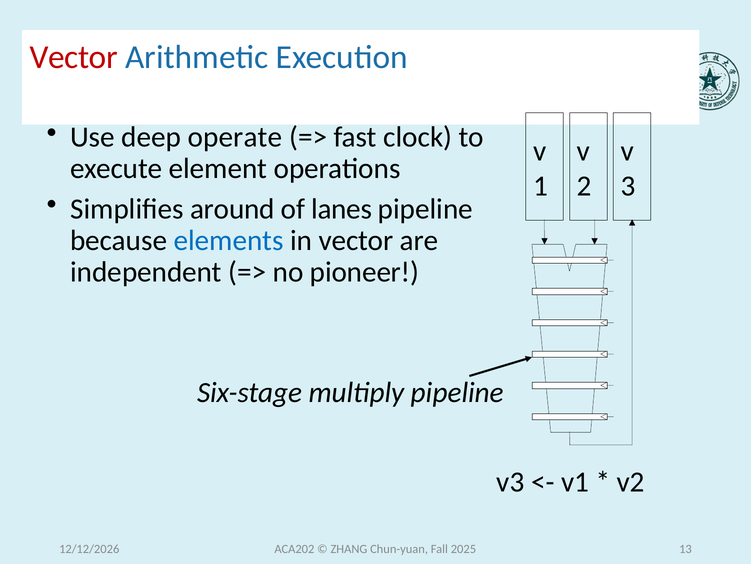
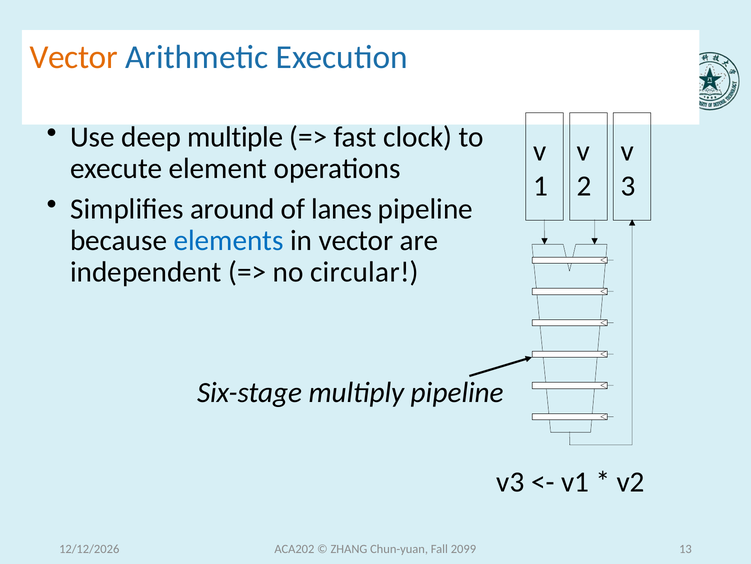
Vector colour: red -> orange (74, 57)
operate: operate -> multiple (235, 137)
pioneer: pioneer -> circular (364, 272)
2025: 2025 -> 2099 (463, 549)
